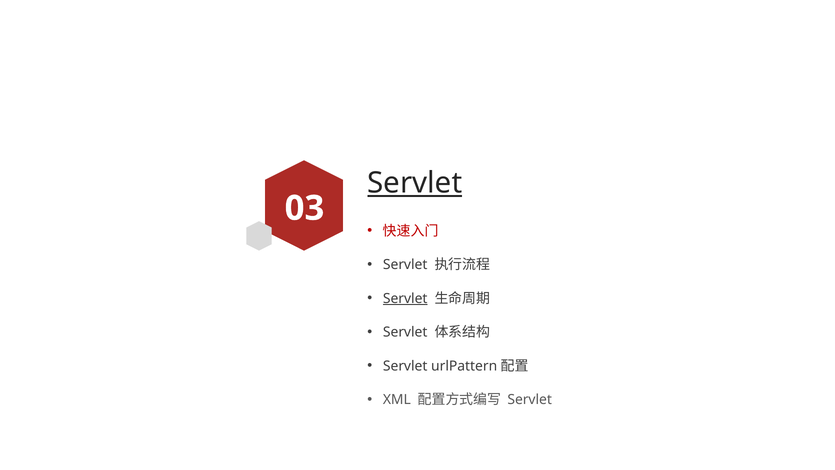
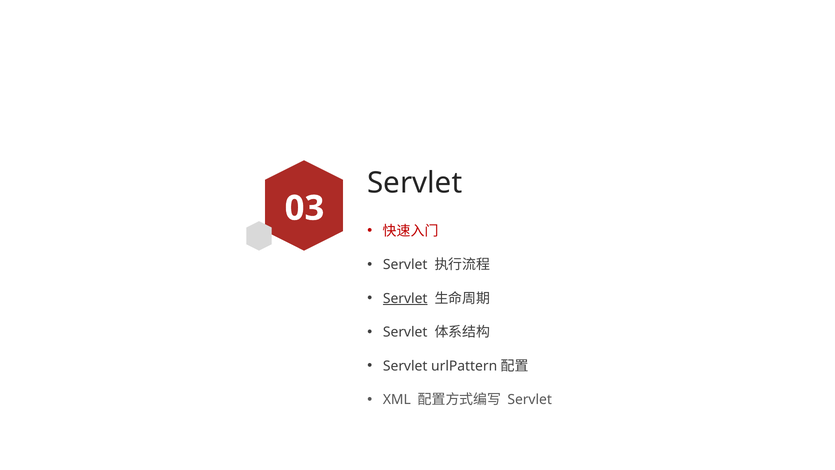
Servlet underline: present -> none (415, 183)
